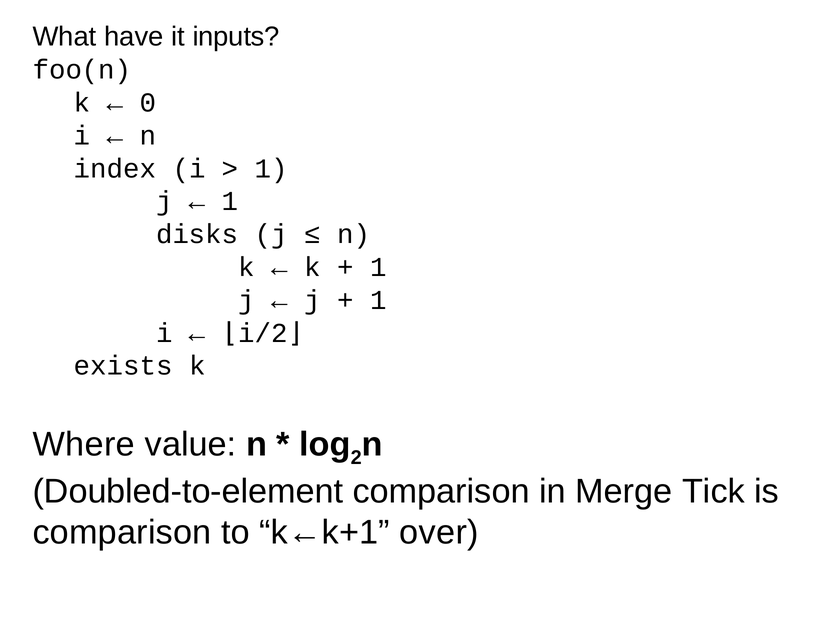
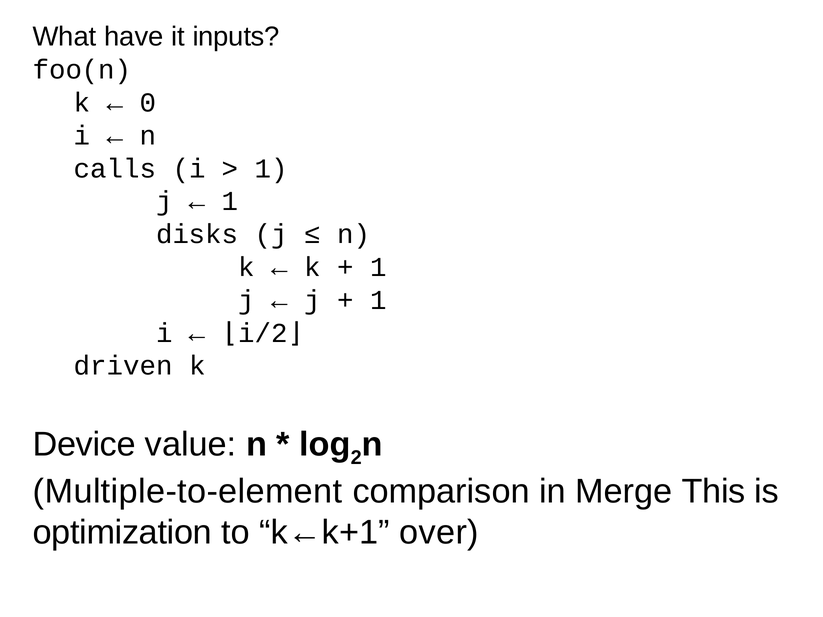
index: index -> calls (115, 169)
exists: exists -> driven (123, 366)
Where: Where -> Device (84, 445)
Doubled-to-element: Doubled-to-element -> Multiple-to-element (188, 491)
Tick: Tick -> This (714, 491)
comparison: comparison -> optimization (122, 533)
